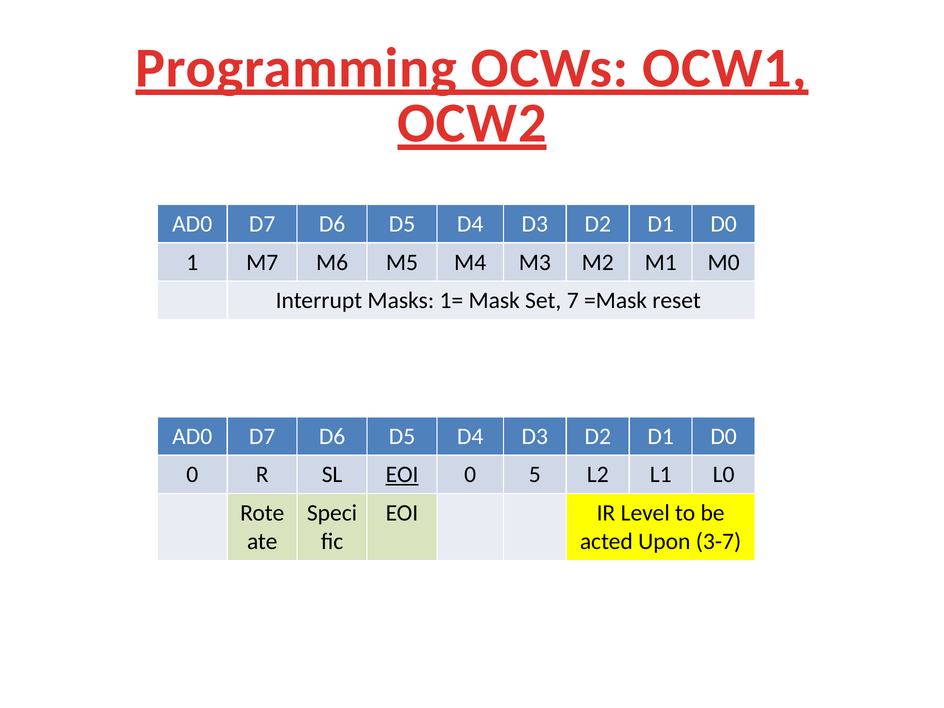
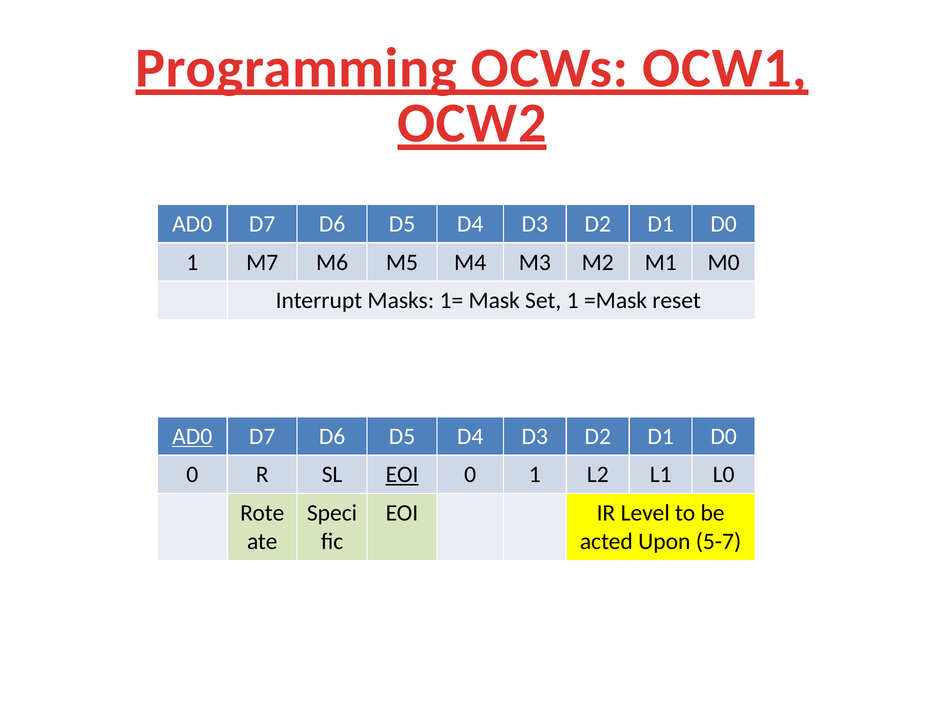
Set 7: 7 -> 1 (573, 300)
AD0 underline: none -> present (192, 436)
0 5: 5 -> 1 (535, 475)
3-7: 3-7 -> 5-7 (719, 542)
